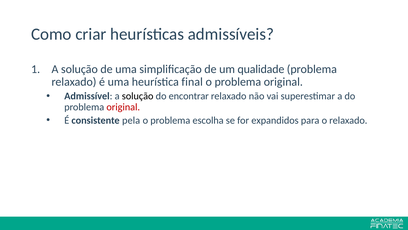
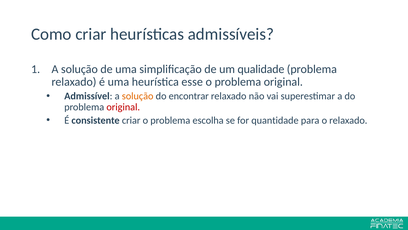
final: final -> esse (192, 82)
solução colour: black -> orange (138, 96)
consistente pela: pela -> criar (131, 120)
expandidos: expandidos -> quantidade (275, 120)
